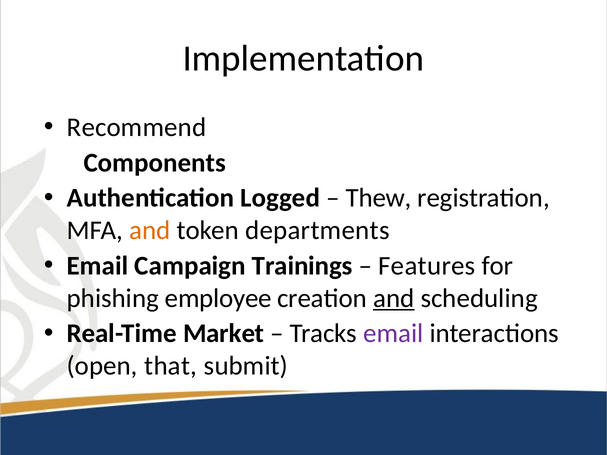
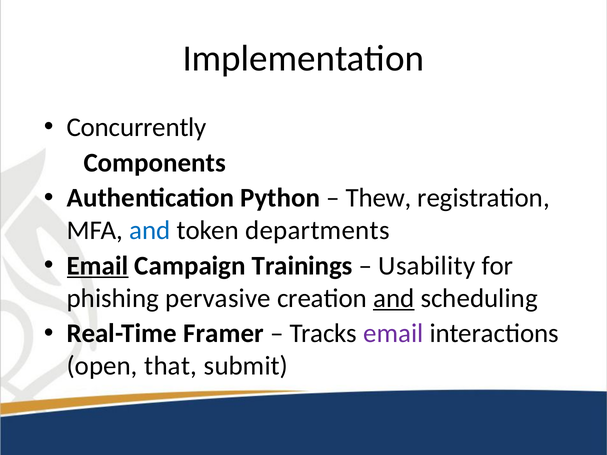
Recommend: Recommend -> Concurrently (137, 127)
Logged: Logged -> Python (280, 198)
and colour: orange -> blue (150, 231)
Email underline: none -> present (98, 266)
Features: Features -> Usability (427, 266)
employee: employee -> pervasive (218, 298)
Market: Market -> Framer (223, 334)
